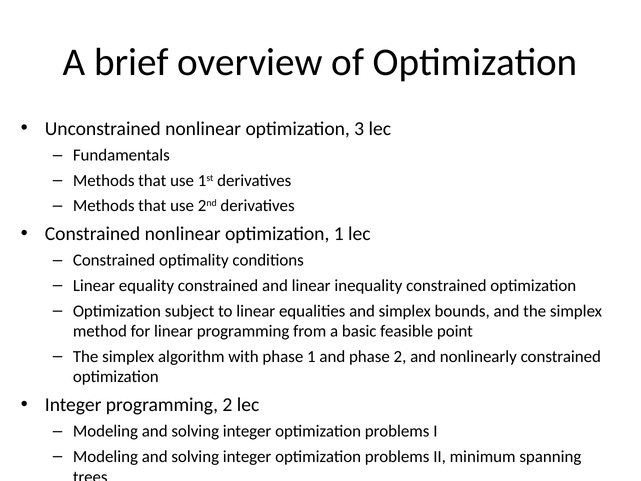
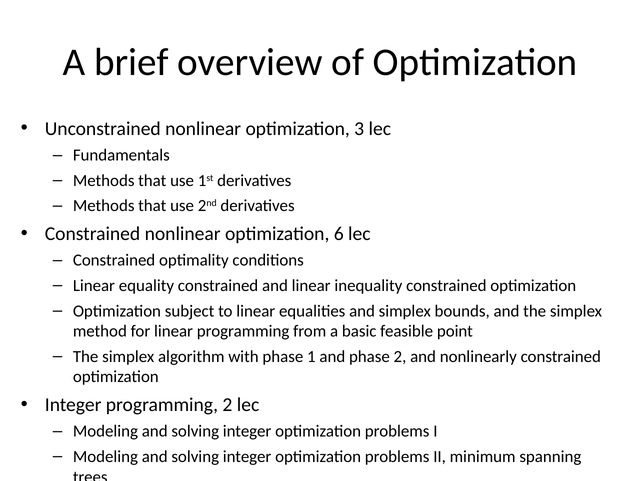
optimization 1: 1 -> 6 (339, 234)
